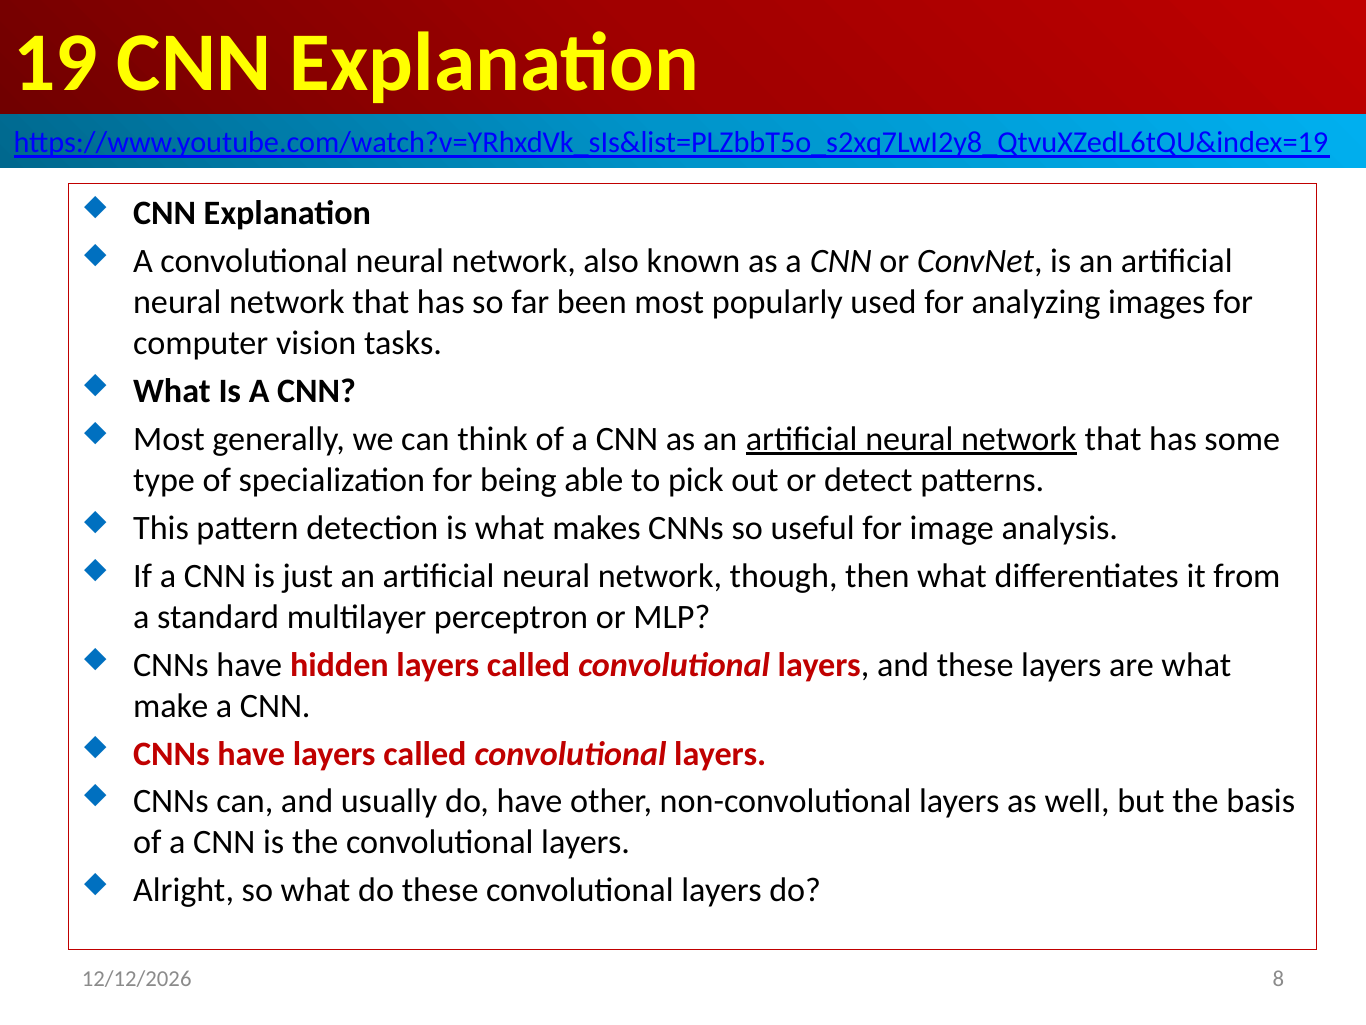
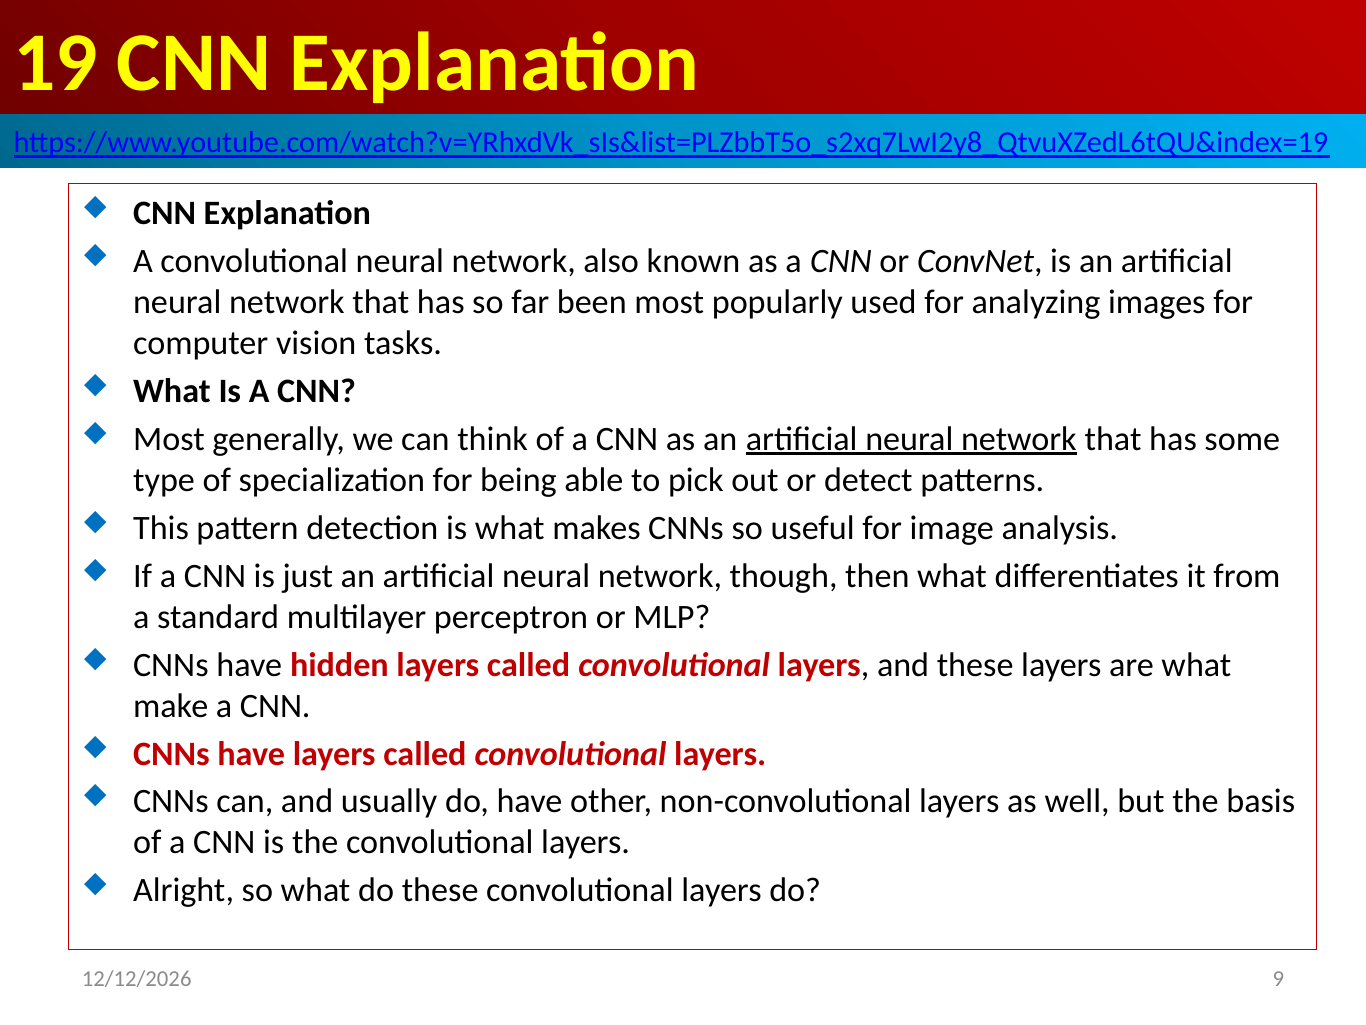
8: 8 -> 9 (1278, 978)
